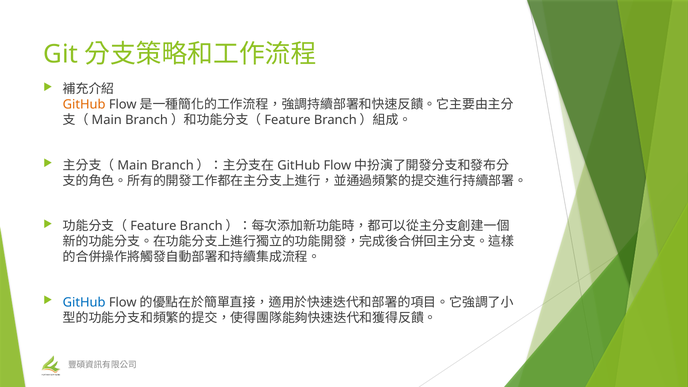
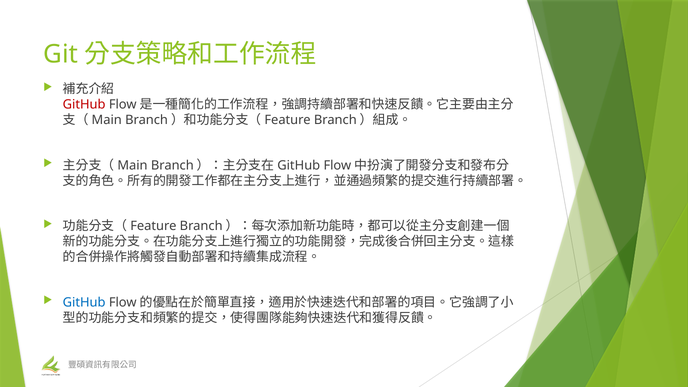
GitHub colour: orange -> red (84, 104)
